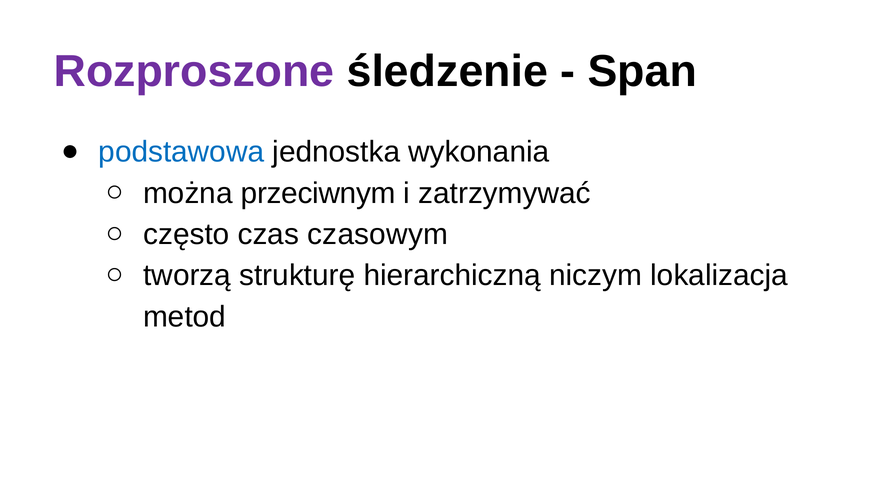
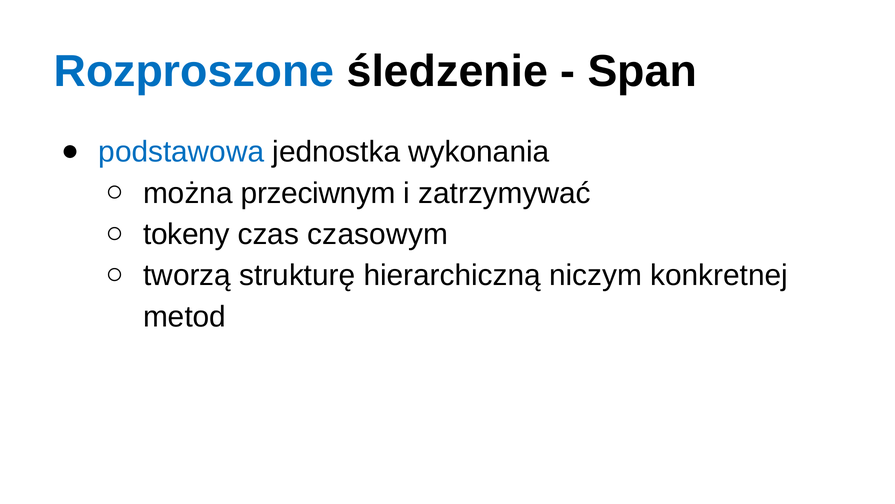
Rozproszone colour: purple -> blue (194, 71)
często: często -> tokeny (186, 234)
lokalizacja: lokalizacja -> konkretnej (719, 275)
